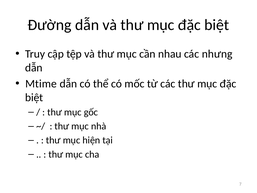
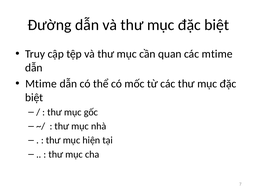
nhau: nhau -> quan (170, 54)
các nhưng: nhưng -> mtime (217, 54)
